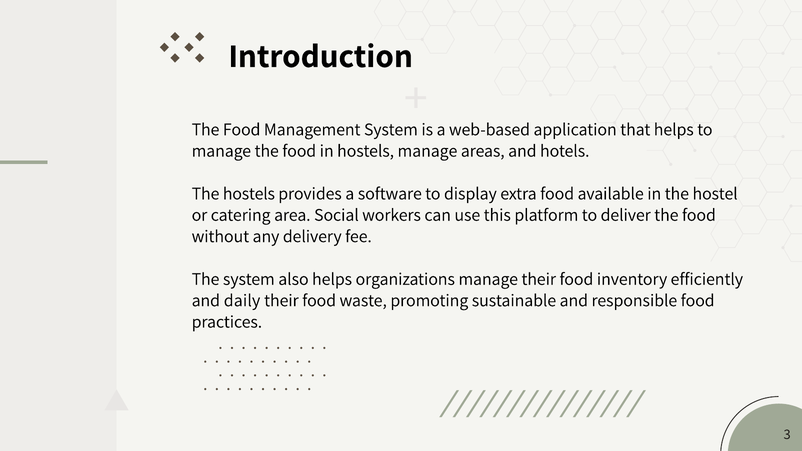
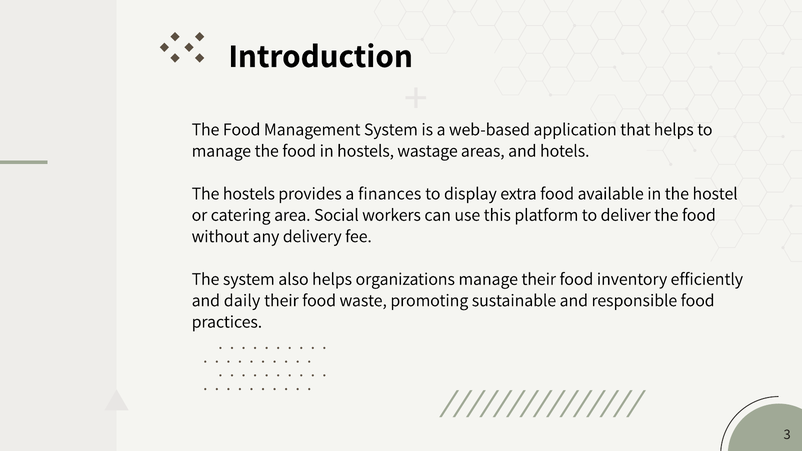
hostels manage: manage -> wastage (428, 151)
software: software -> finances (390, 194)
